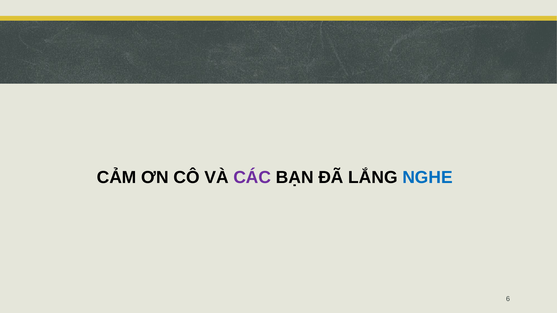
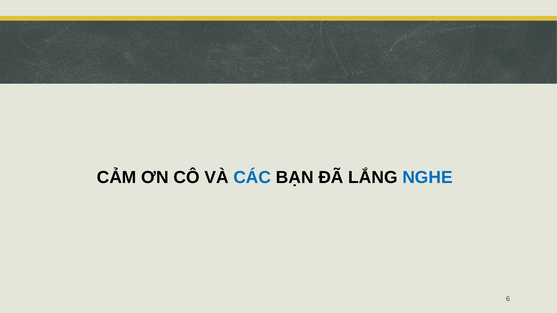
CÁC colour: purple -> blue (252, 178)
